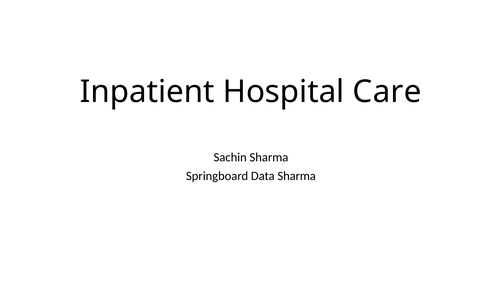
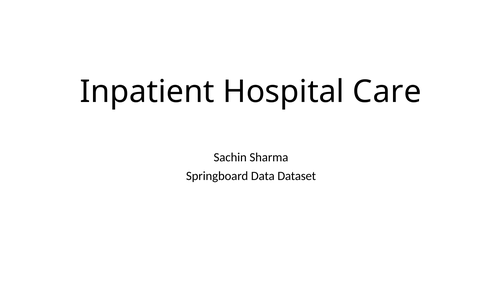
Data Sharma: Sharma -> Dataset (297, 176)
